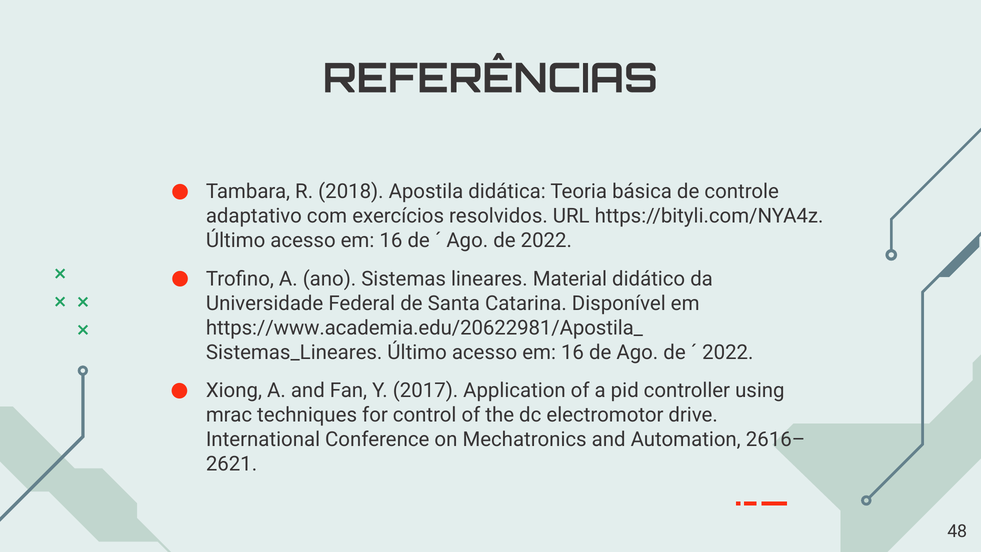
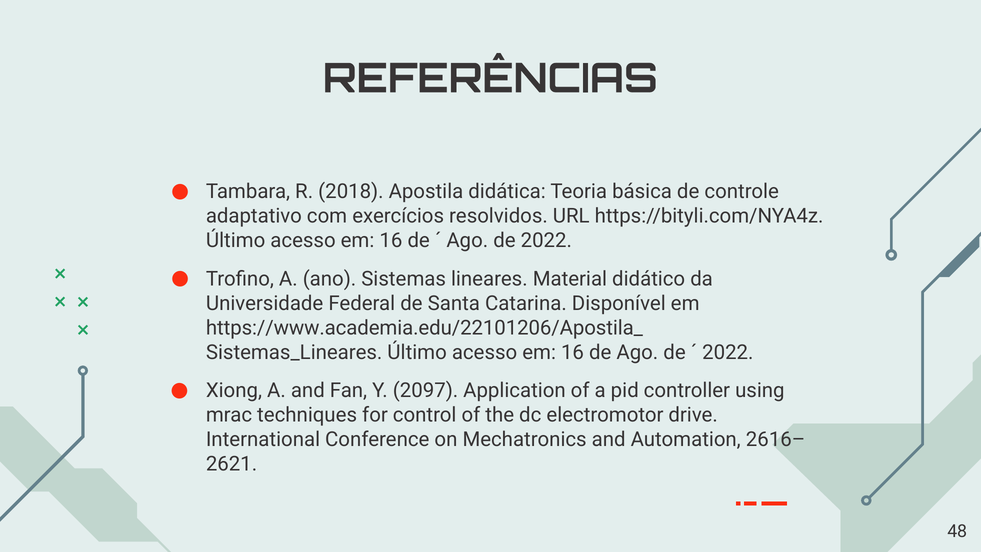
https://www.academia.edu/20622981/Apostila_: https://www.academia.edu/20622981/Apostila_ -> https://www.academia.edu/22101206/Apostila_ (424, 328)
2017: 2017 -> 2097 (426, 391)
